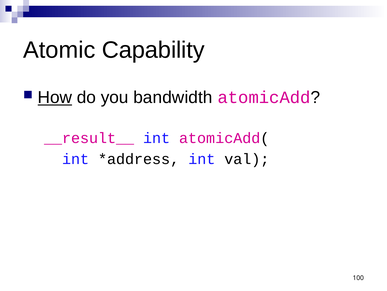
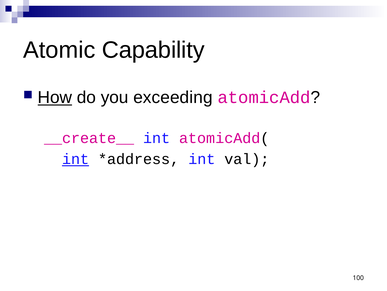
bandwidth: bandwidth -> exceeding (173, 97)
__result__: __result__ -> __create__ (89, 138)
int underline: none -> present (76, 159)
